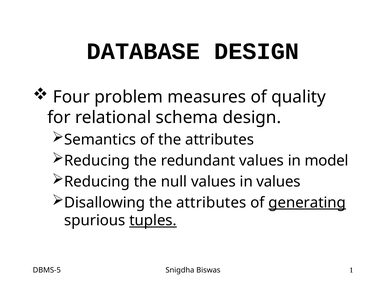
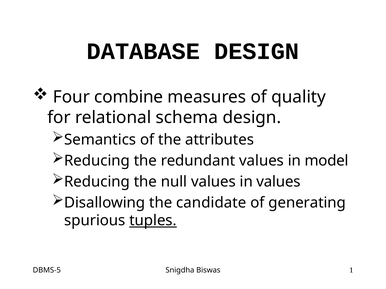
problem: problem -> combine (129, 97)
Disallowing the attributes: attributes -> candidate (211, 203)
generating underline: present -> none (307, 203)
